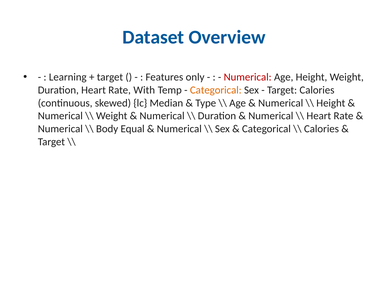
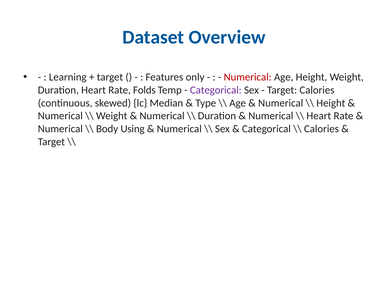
With: With -> Folds (144, 90)
Categorical colour: orange -> purple (216, 90)
Equal: Equal -> Using (133, 129)
